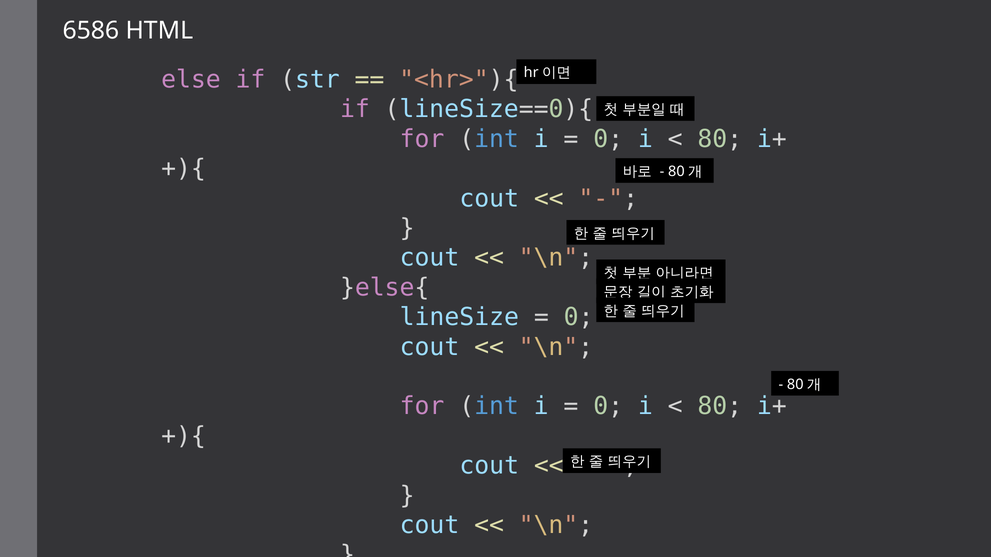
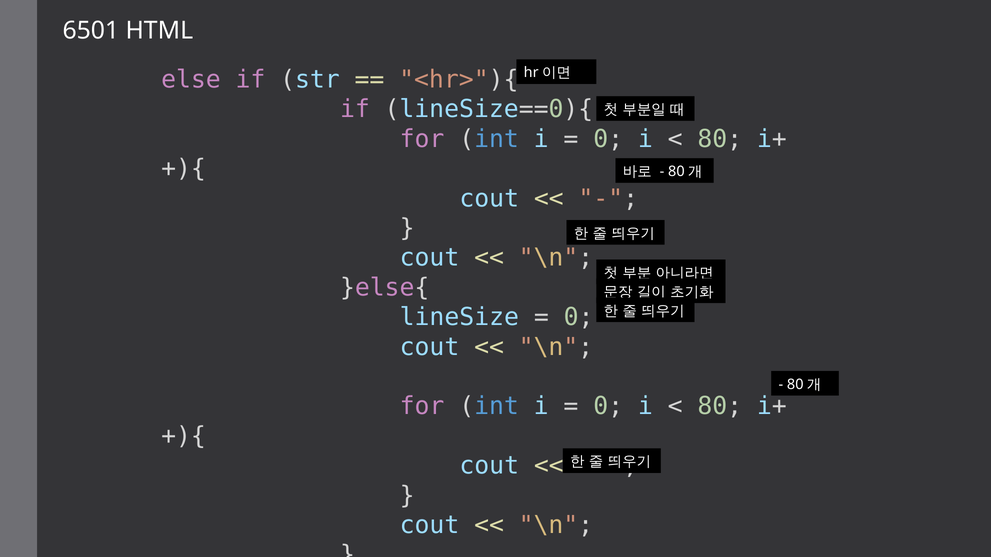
6586: 6586 -> 6501 (91, 31)
